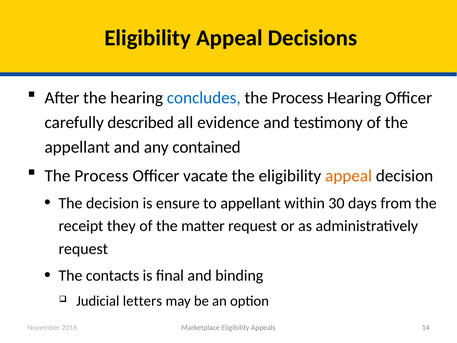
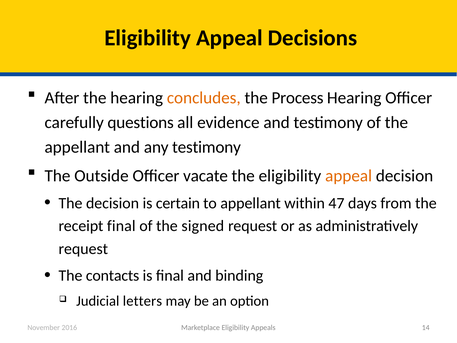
concludes colour: blue -> orange (204, 98)
described: described -> questions (141, 122)
any contained: contained -> testimony (207, 147)
Process: Process -> Outside (101, 176)
ensure: ensure -> certain (178, 203)
30: 30 -> 47 (336, 203)
receipt they: they -> final (121, 226)
matter: matter -> signed (203, 226)
